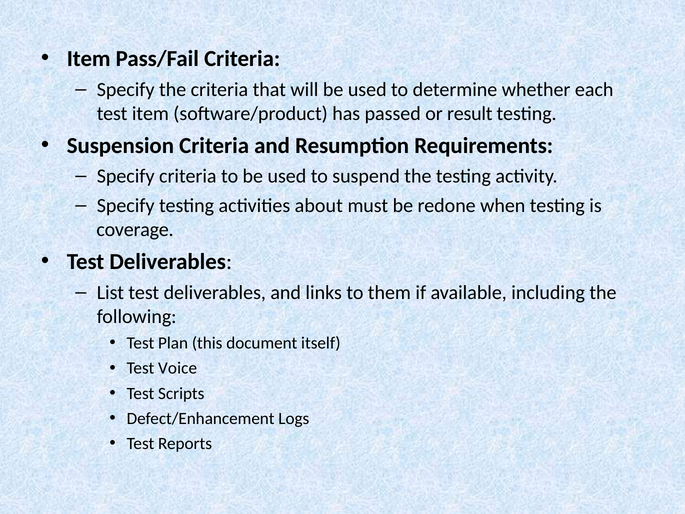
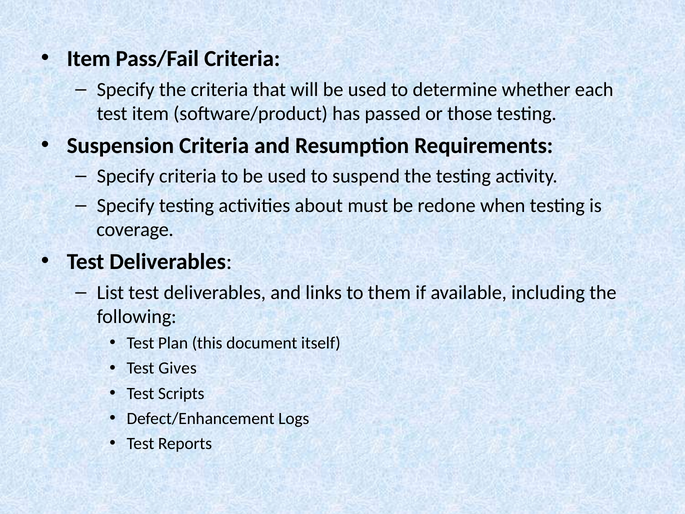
result: result -> those (470, 113)
Voice: Voice -> Gives (178, 368)
